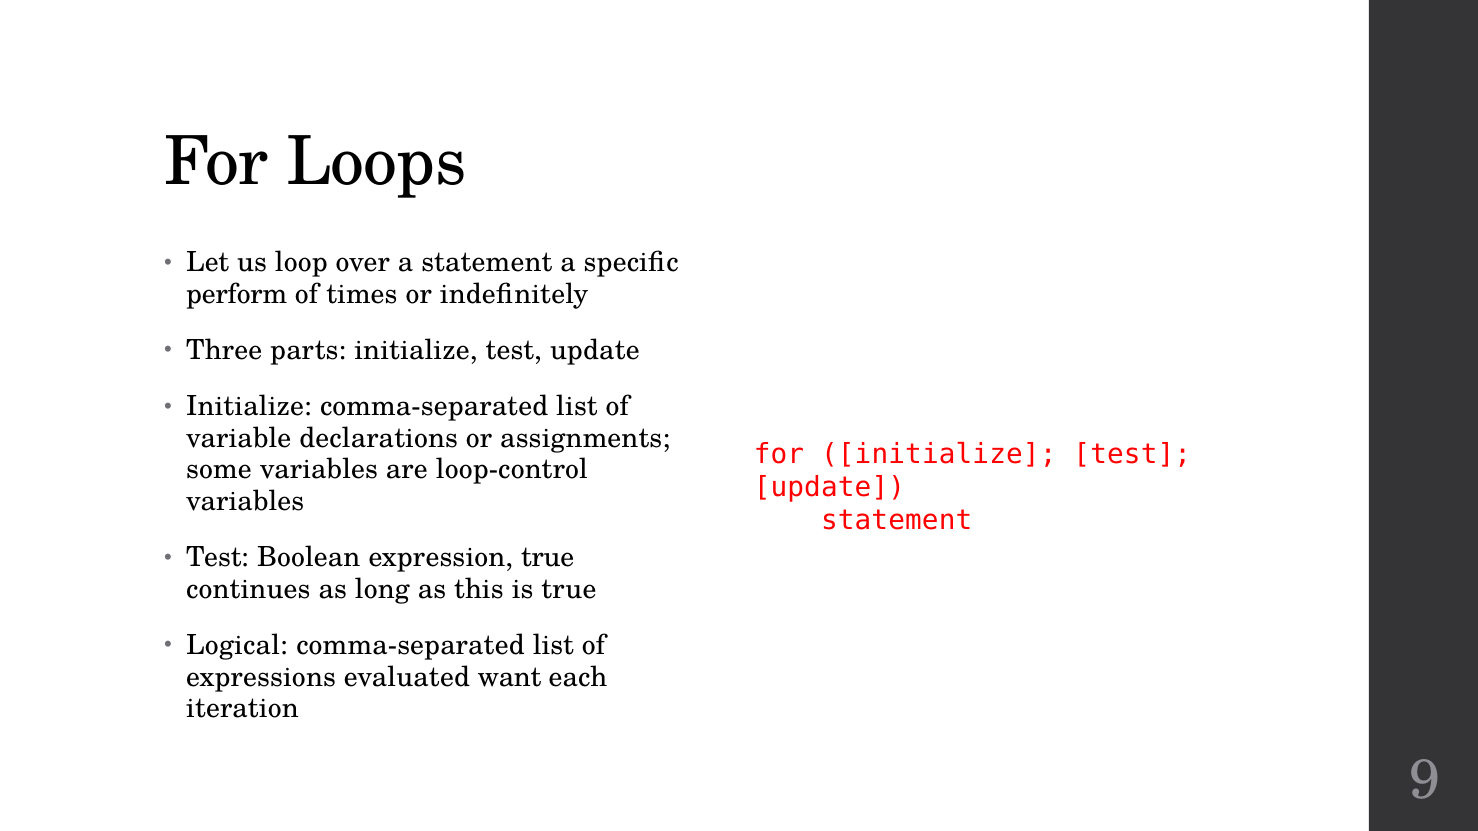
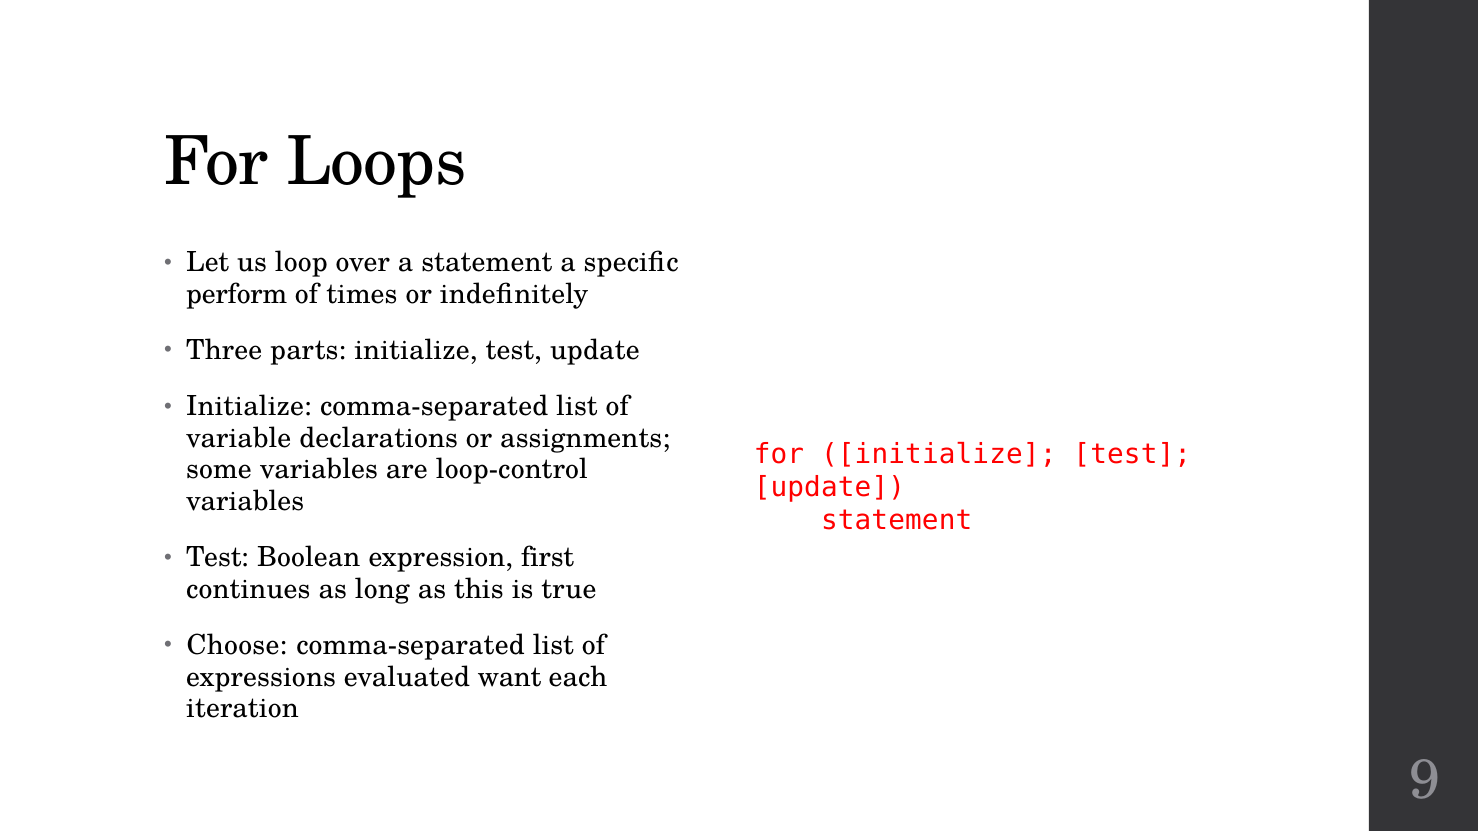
expression true: true -> first (548, 558)
Logical: Logical -> Choose (237, 646)
